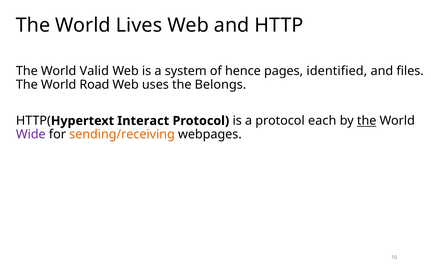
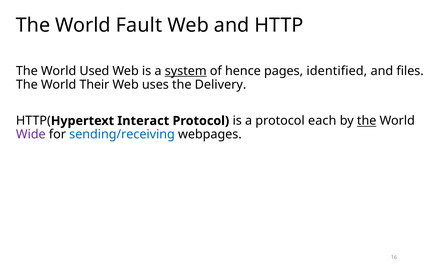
Lives: Lives -> Fault (139, 25)
Valid: Valid -> Used (94, 71)
system underline: none -> present (186, 71)
Road: Road -> Their (94, 84)
Belongs: Belongs -> Delivery (221, 84)
sending/receiving colour: orange -> blue (122, 134)
